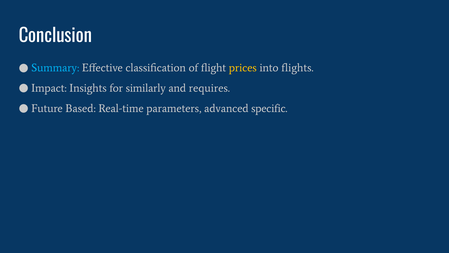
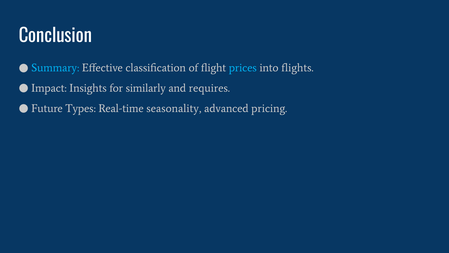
prices colour: yellow -> light blue (243, 68)
Based: Based -> Types (81, 108)
parameters: parameters -> seasonality (174, 108)
specific: specific -> pricing (269, 108)
